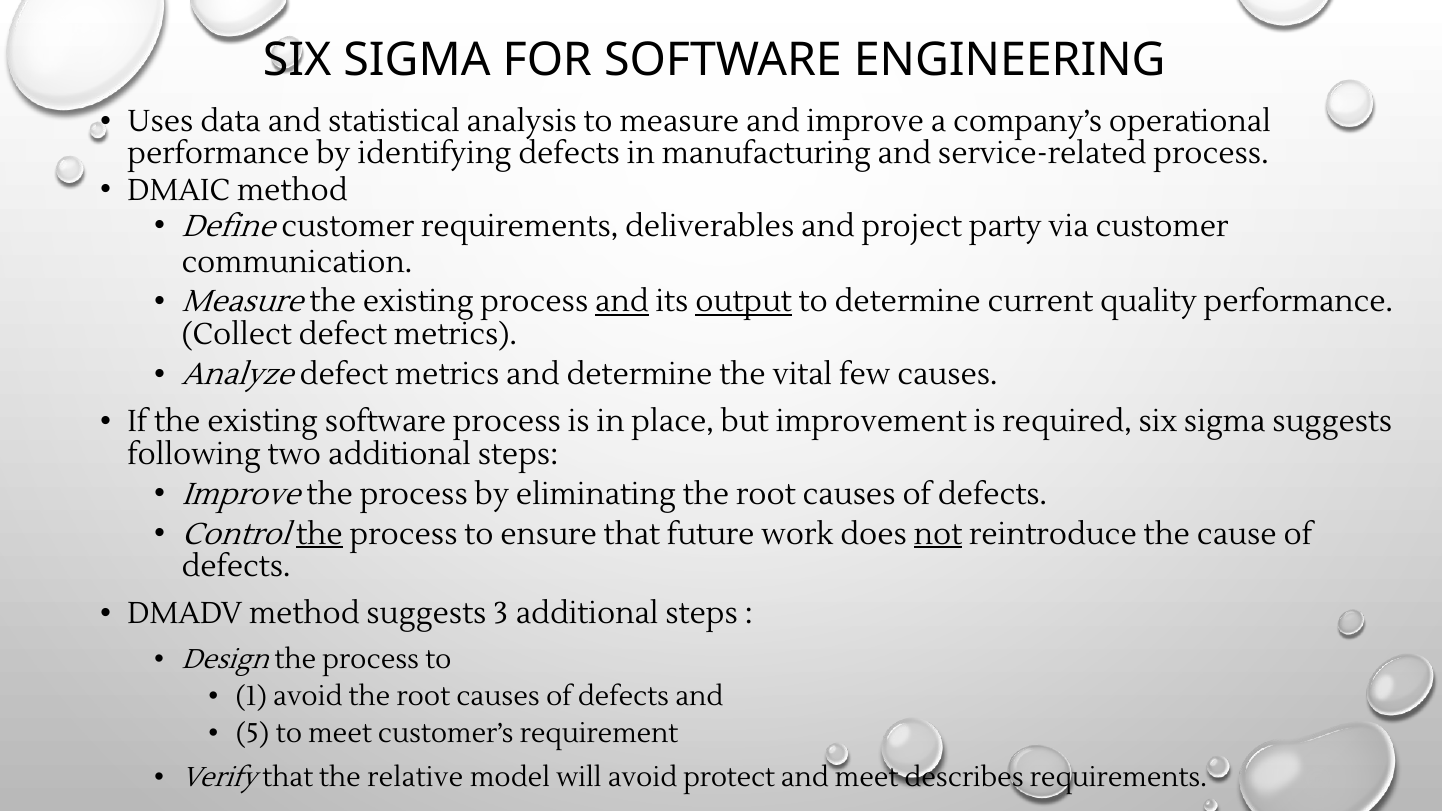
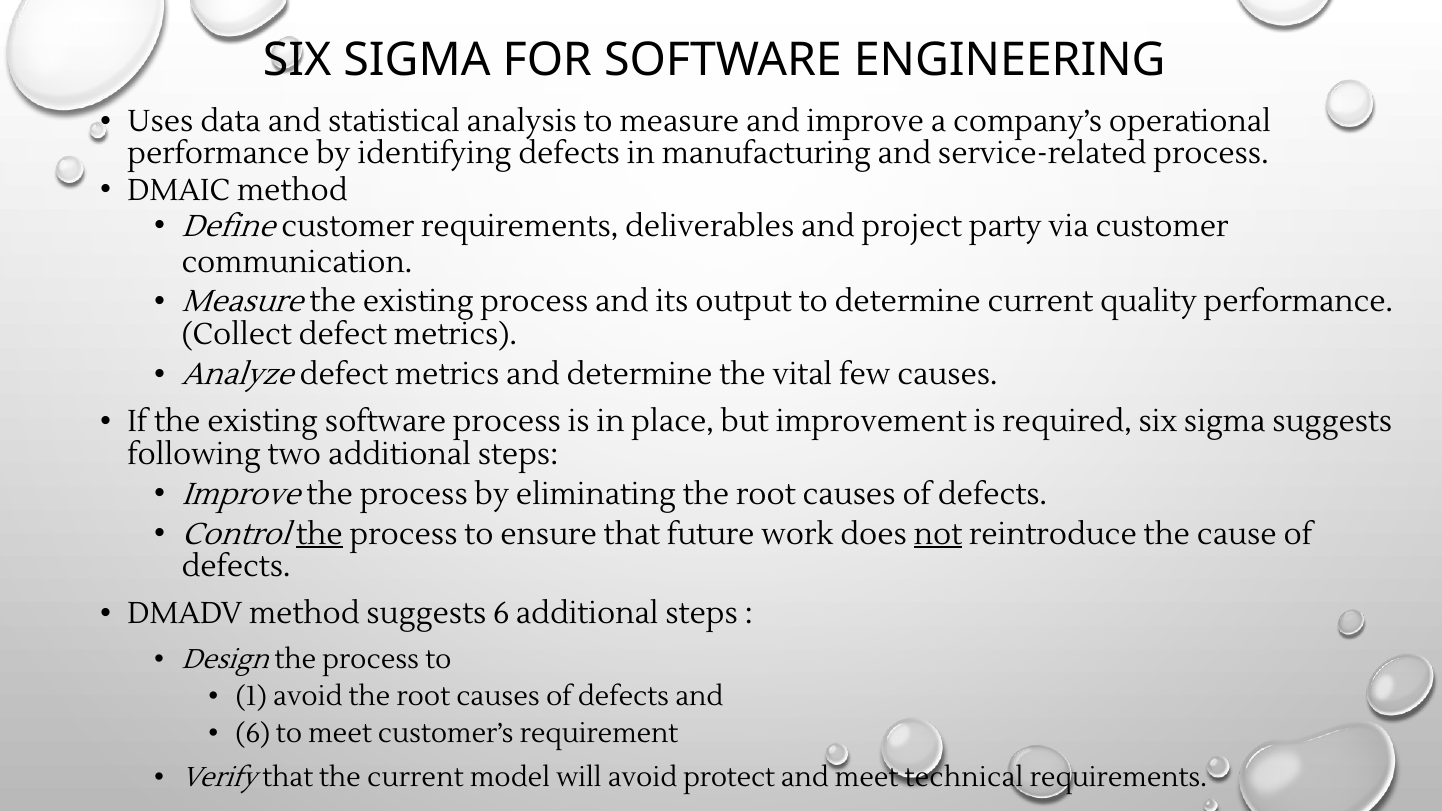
and underline: present -> none (622, 302)
output underline: present -> none (744, 302)
suggests 3: 3 -> 6 (501, 614)
5: 5 -> 6 (253, 733)
the relative: relative -> current (415, 778)
describes: describes -> technical (964, 778)
